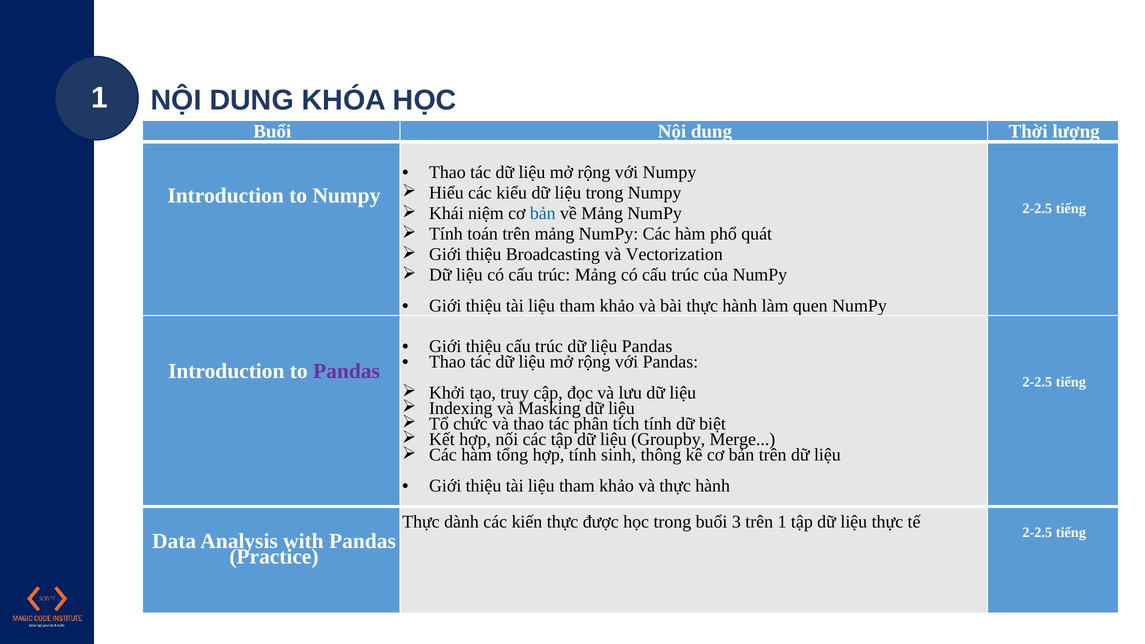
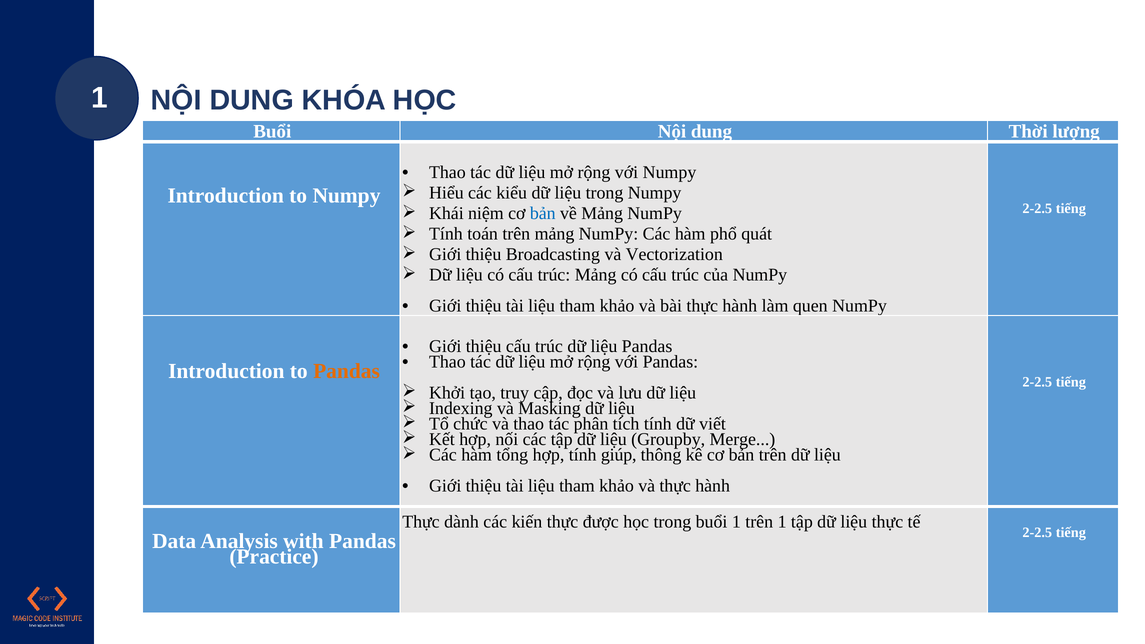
Pandas colour: purple -> orange (347, 371)
biệt: biệt -> viết (713, 424)
sinh: sinh -> giúp (619, 455)
buổi 3: 3 -> 1 (736, 522)
